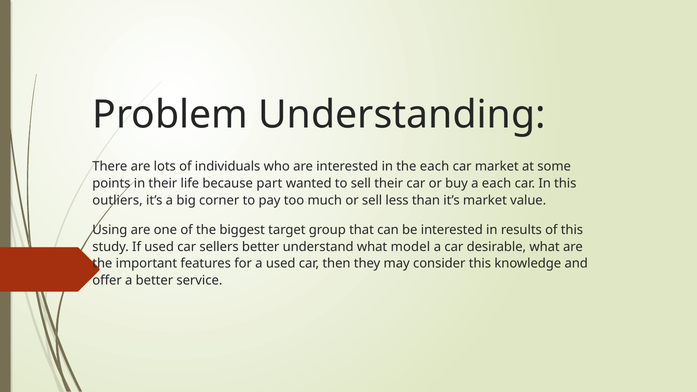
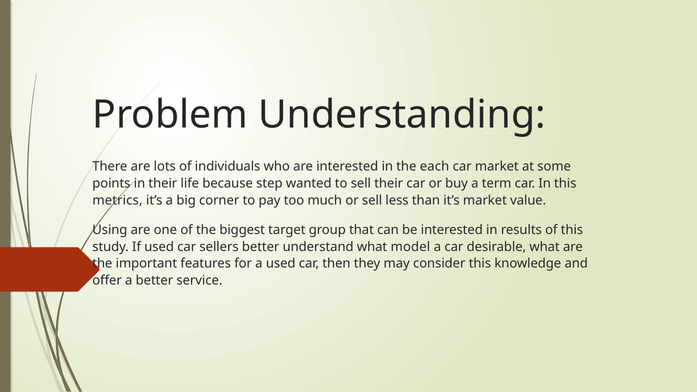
part: part -> step (269, 183)
a each: each -> term (497, 183)
outliers: outliers -> metrics (117, 200)
